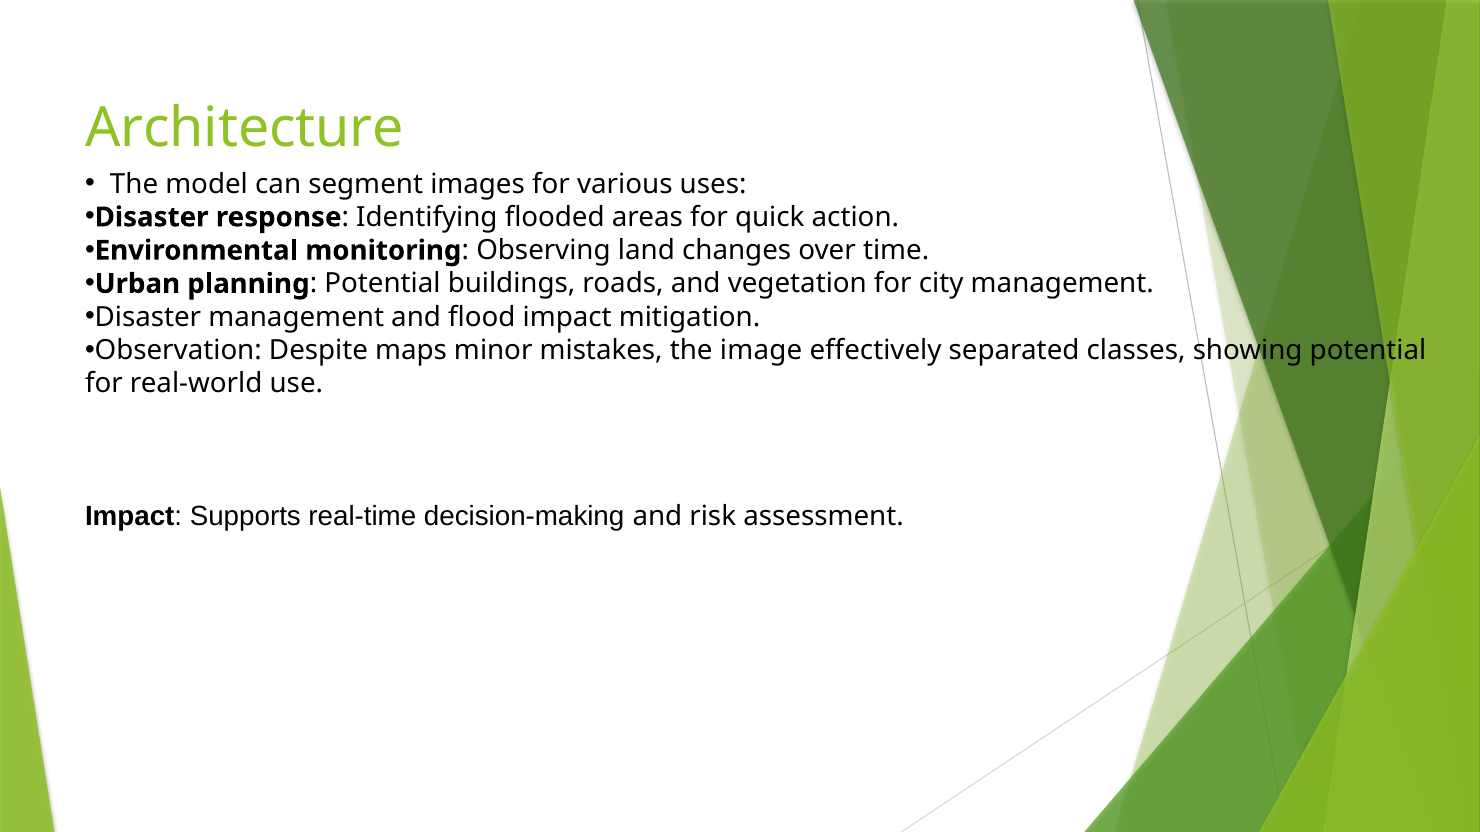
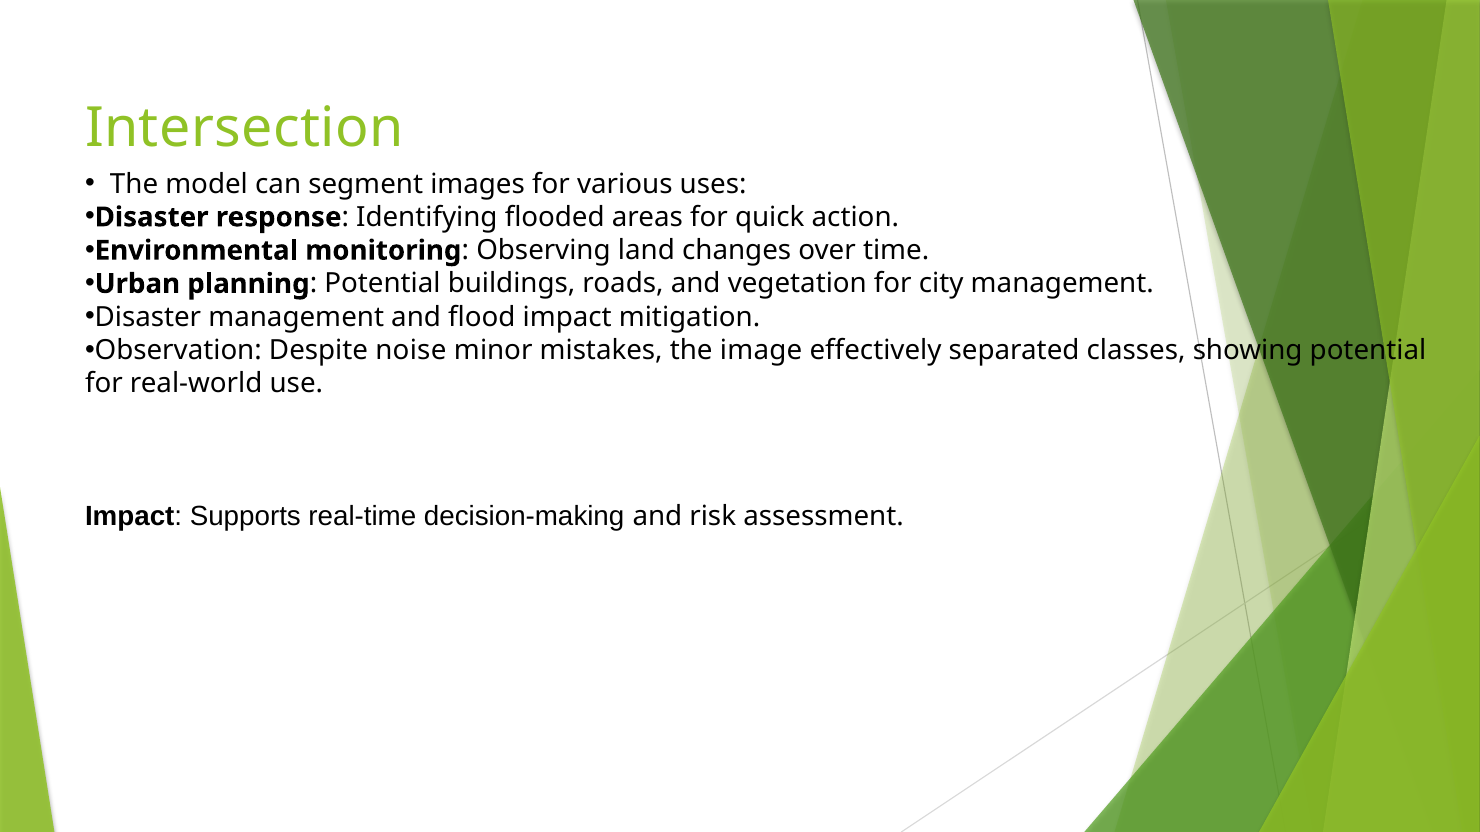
Architecture: Architecture -> Intersection (244, 128)
maps: maps -> noise (411, 351)
